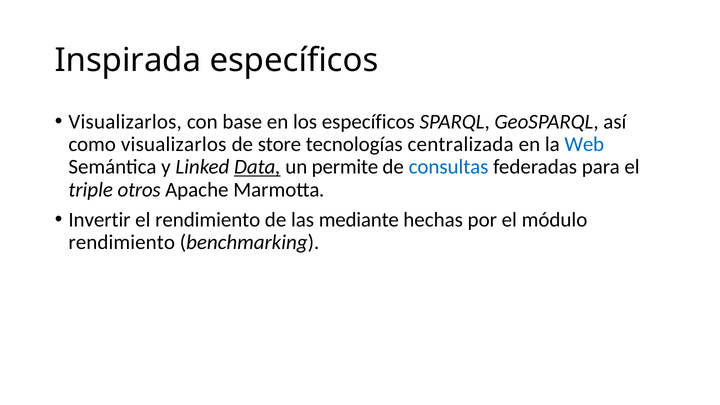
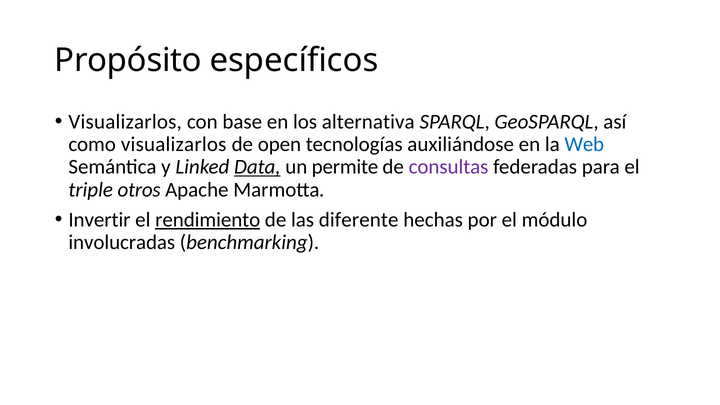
Inspirada: Inspirada -> Propósito (128, 60)
los específicos: específicos -> alternativa (368, 122)
store: store -> open (279, 144)
centralizada: centralizada -> auxiliándose (461, 144)
consultas colour: blue -> purple (449, 167)
rendimiento underline: none -> present (208, 220)
mediante: mediante -> diferente (359, 220)
rendimiento: rendimiento -> involucradas (122, 242)
